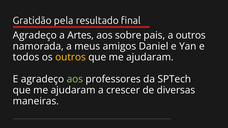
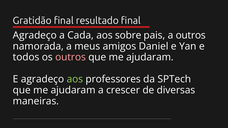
Gratidão pela: pela -> final (64, 21)
Artes: Artes -> Cada (81, 35)
outros colour: yellow -> pink (71, 57)
